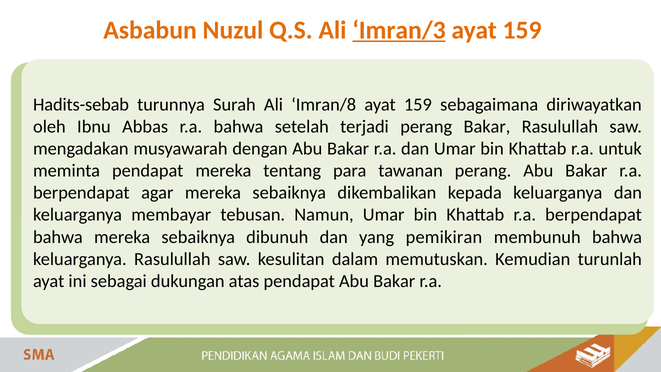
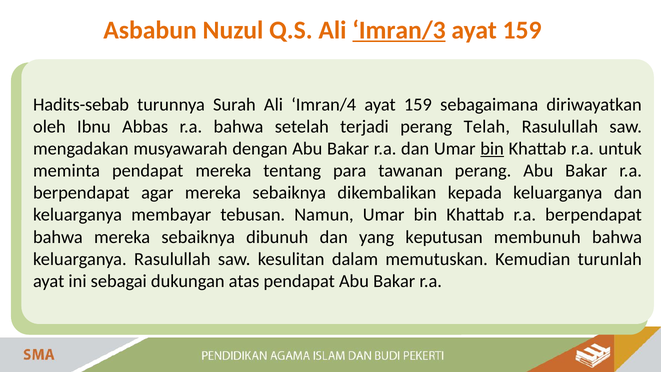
Imran/8: Imran/8 -> Imran/4 (324, 105)
perang Bakar: Bakar -> Telah (487, 127)
bin underline: none -> present (492, 149)
pemikiran: pemikiran -> keputusan (444, 237)
